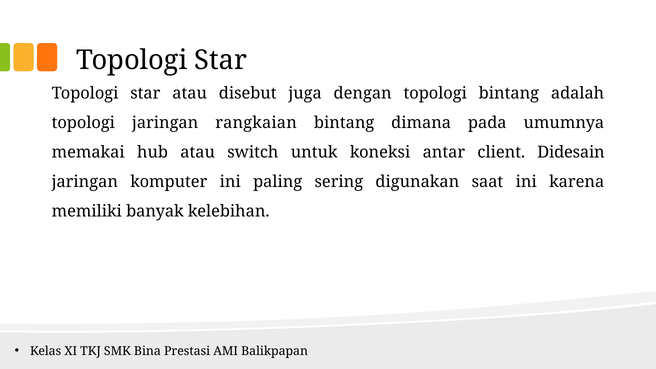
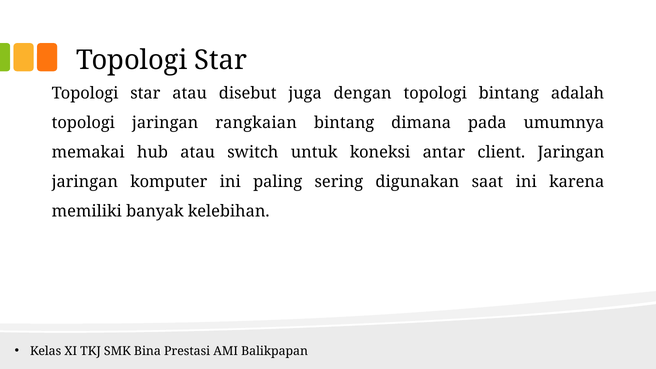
client Didesain: Didesain -> Jaringan (571, 152)
